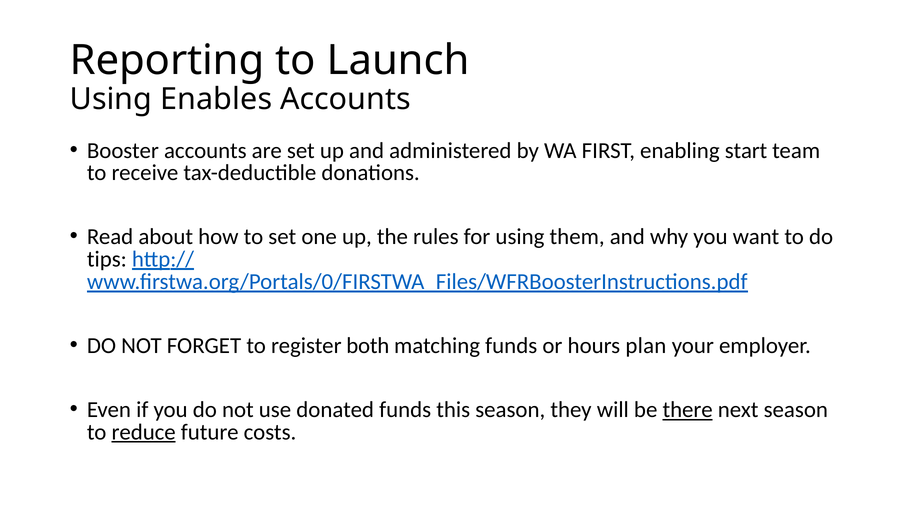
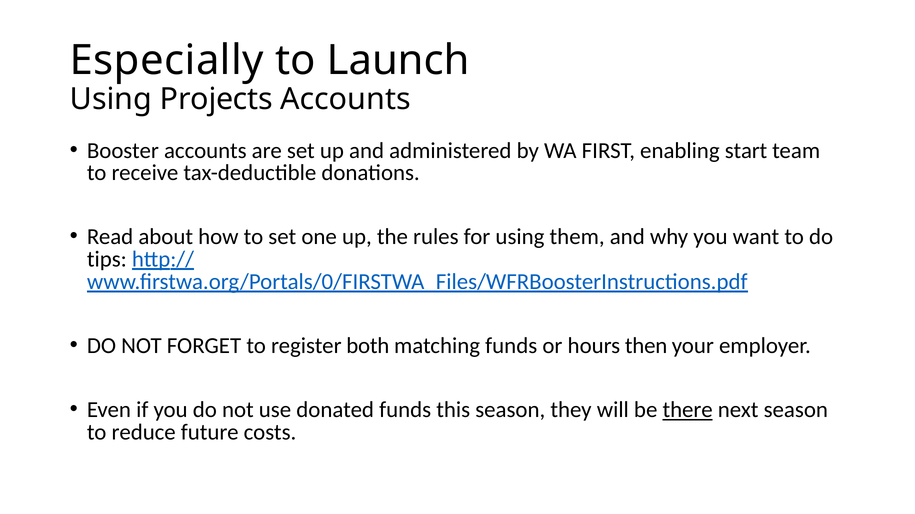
Reporting: Reporting -> Especially (167, 60)
Enables: Enables -> Projects (216, 100)
plan: plan -> then (646, 346)
reduce underline: present -> none (144, 433)
